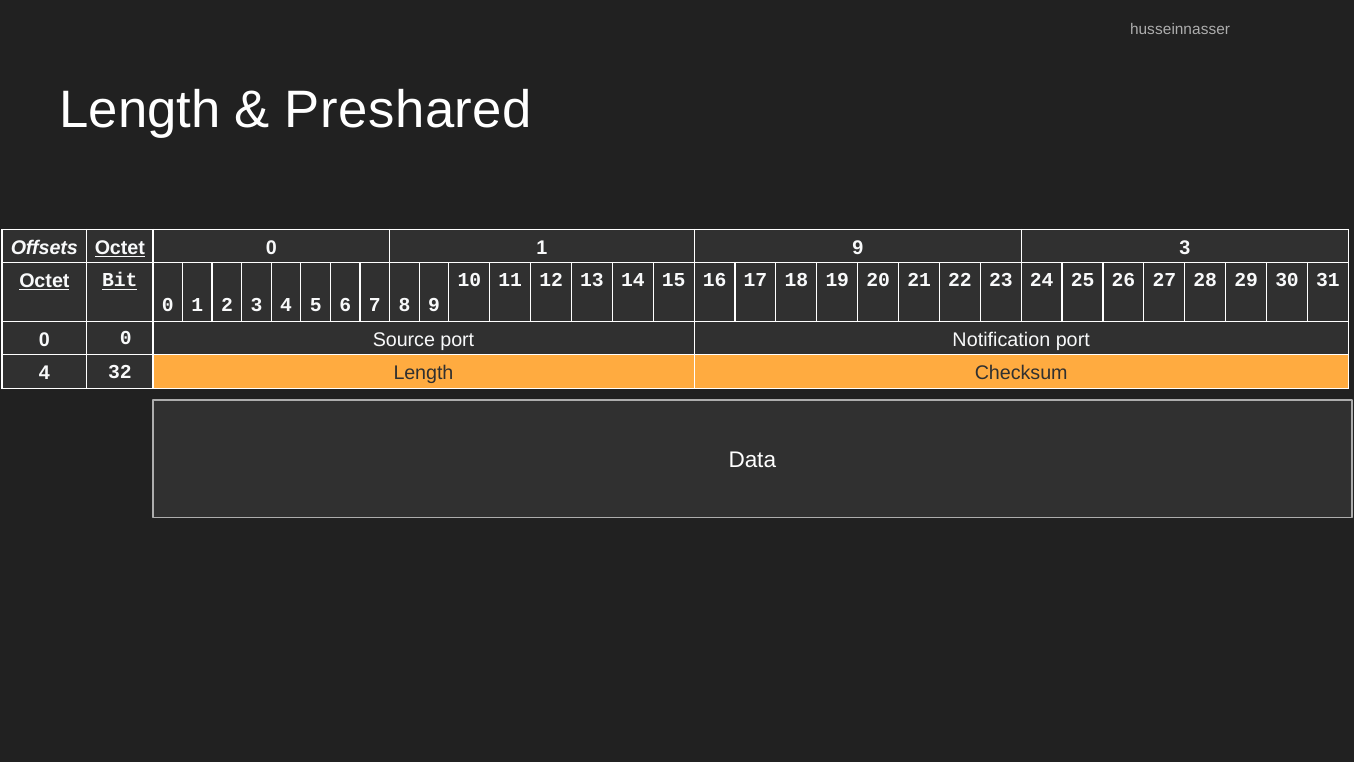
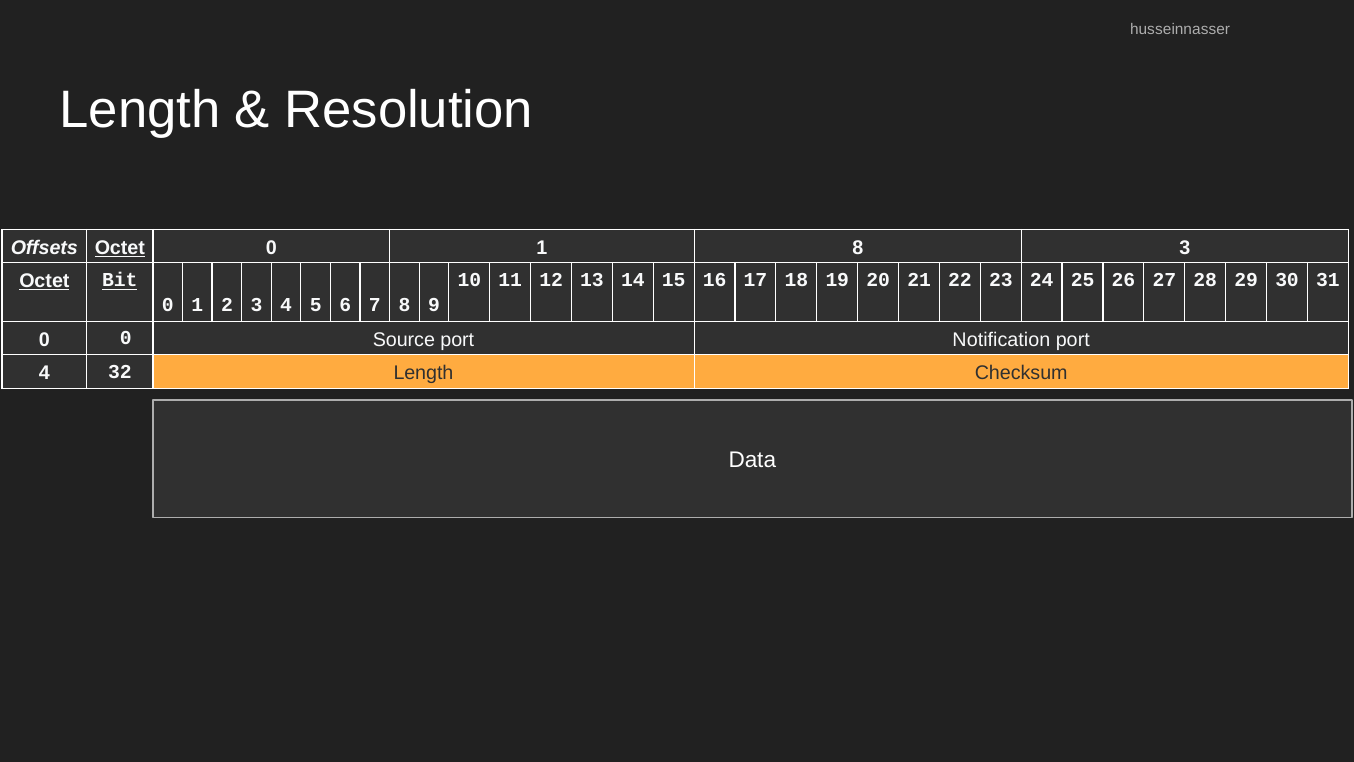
Preshared: Preshared -> Resolution (409, 110)
1 9: 9 -> 8 (858, 248)
